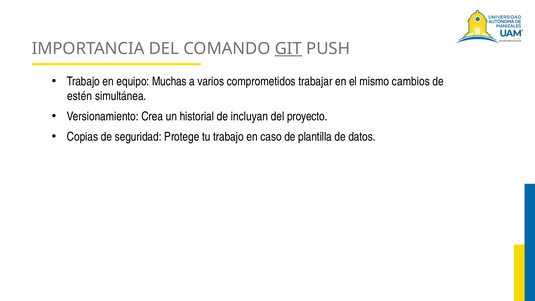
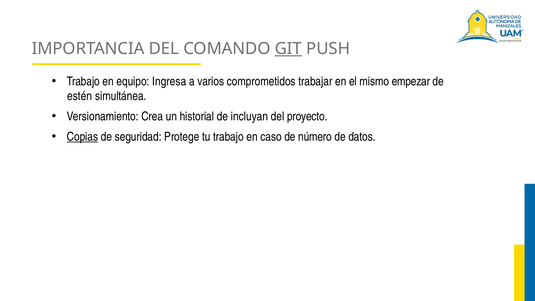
Muchas: Muchas -> Ingresa (169, 81)
cambios: cambios -> empezar (411, 81)
Copias underline: none -> present (82, 137)
plantilla: plantilla -> número (315, 137)
